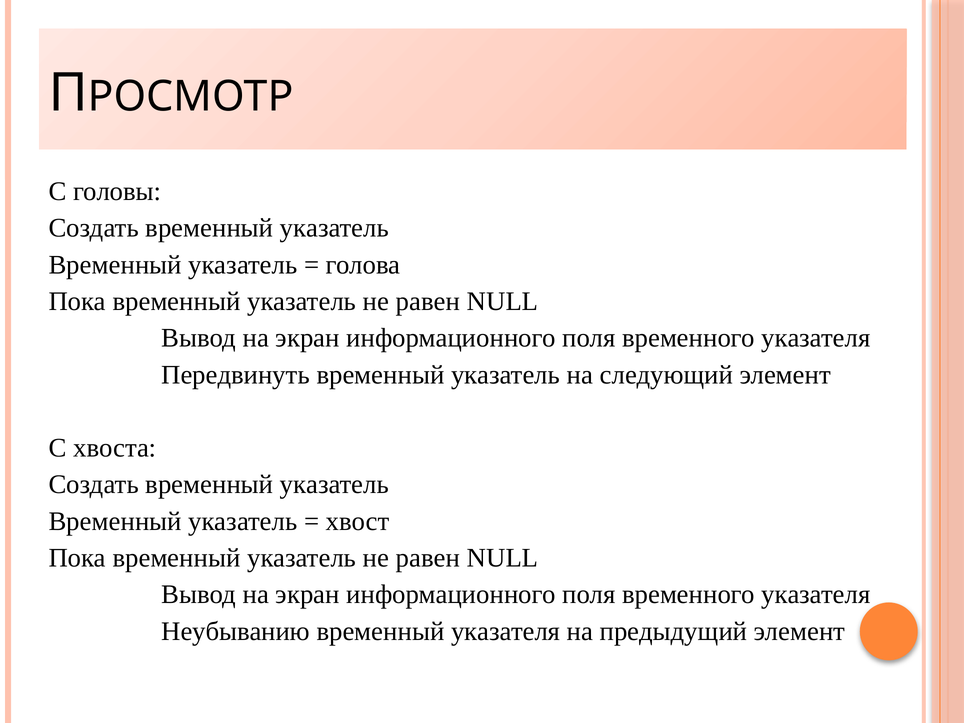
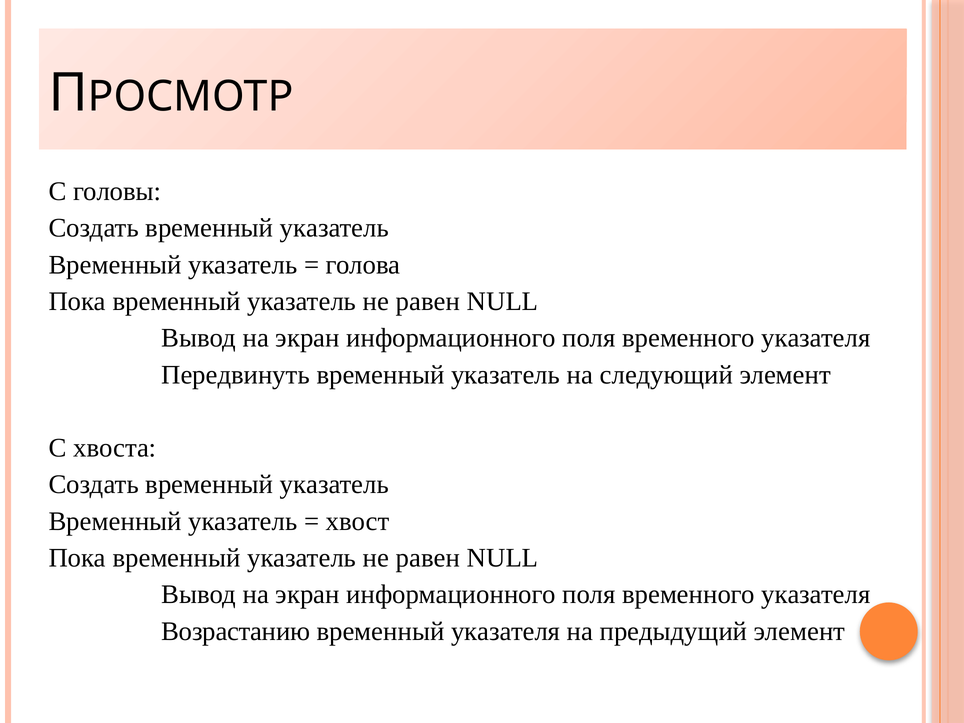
Неубыванию: Неубыванию -> Возрастанию (236, 631)
